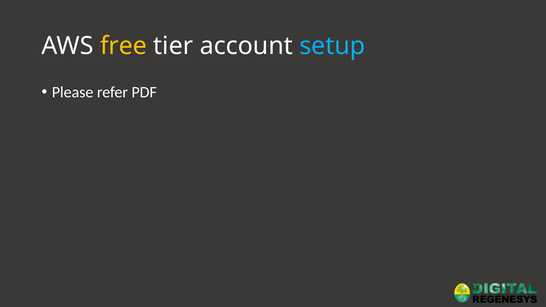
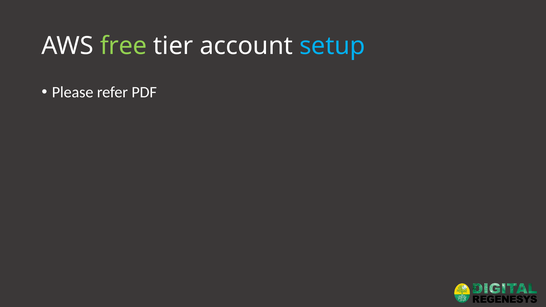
free colour: yellow -> light green (124, 46)
